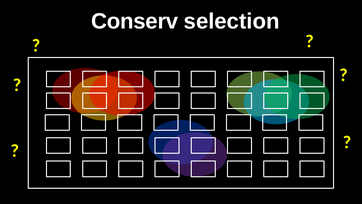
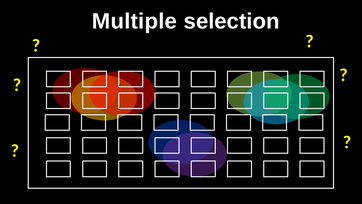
Conserv: Conserv -> Multiple (134, 21)
